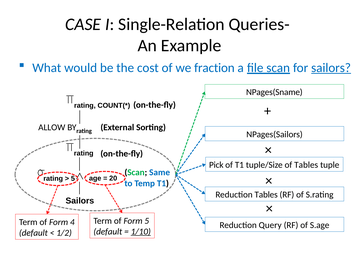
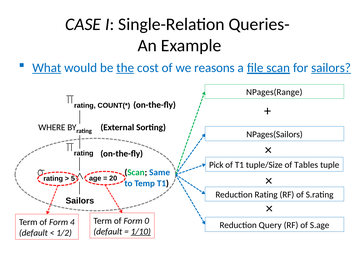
What underline: none -> present (47, 68)
the underline: none -> present (125, 68)
fraction: fraction -> reasons (214, 68)
NPages(Sname: NPages(Sname -> NPages(Range (274, 92)
ALLOW: ALLOW -> WHERE (52, 128)
Reduction Tables: Tables -> Rating (266, 195)
Form 5: 5 -> 0 (147, 221)
